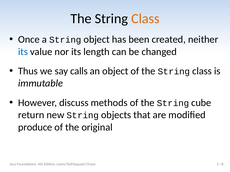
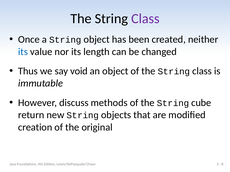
Class colour: orange -> purple (145, 19)
calls: calls -> void (79, 71)
produce: produce -> creation (35, 128)
